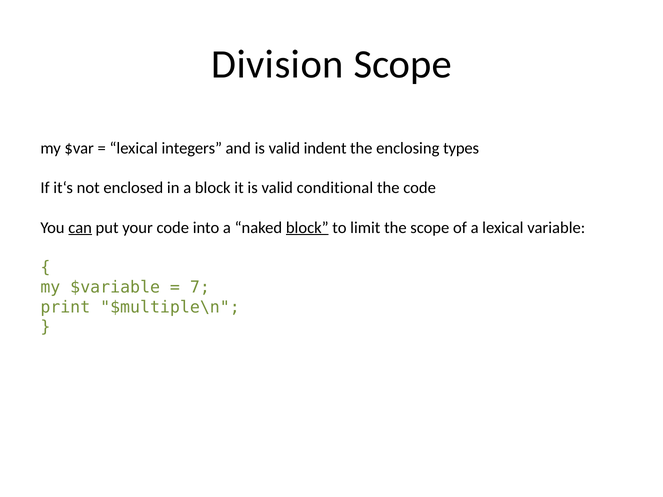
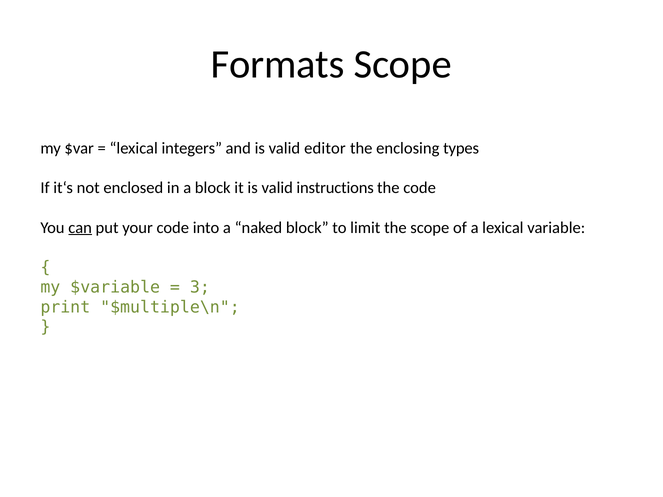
Division: Division -> Formats (278, 64)
indent: indent -> editor (325, 148)
conditional: conditional -> instructions (335, 188)
block underline: present -> none (307, 228)
7: 7 -> 3 (200, 287)
